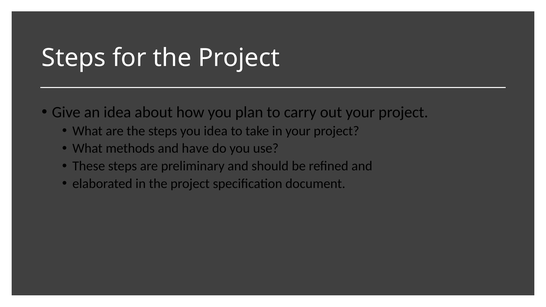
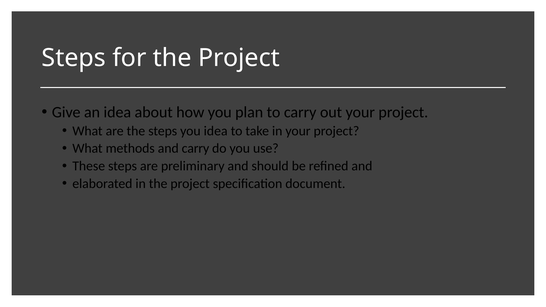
and have: have -> carry (195, 149)
